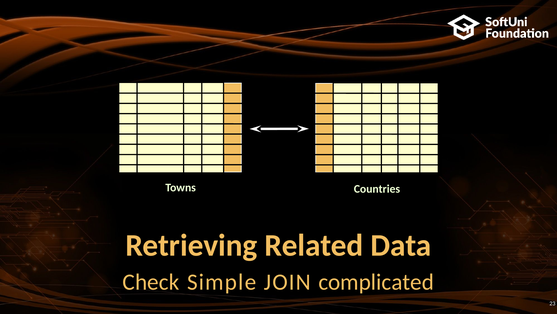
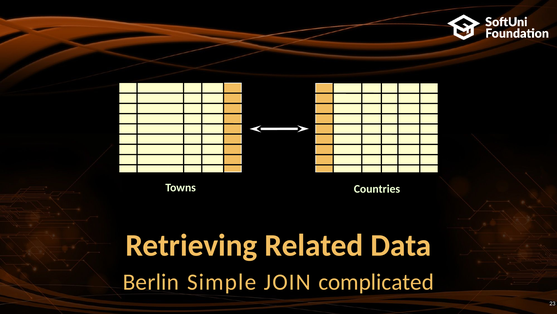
Check: Check -> Berlin (151, 282)
